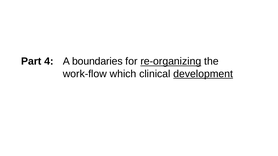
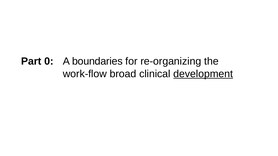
4: 4 -> 0 (49, 62)
re-organizing underline: present -> none (171, 62)
which: which -> broad (123, 74)
